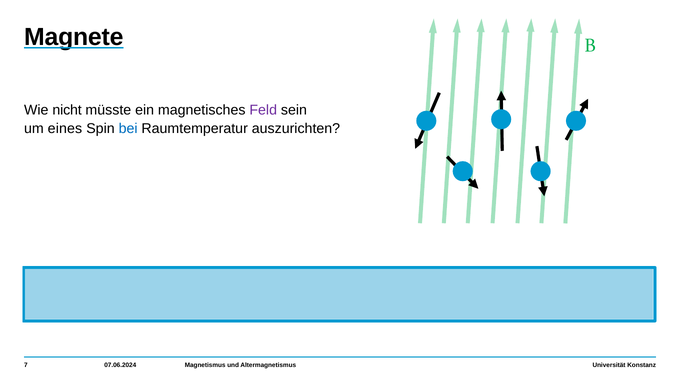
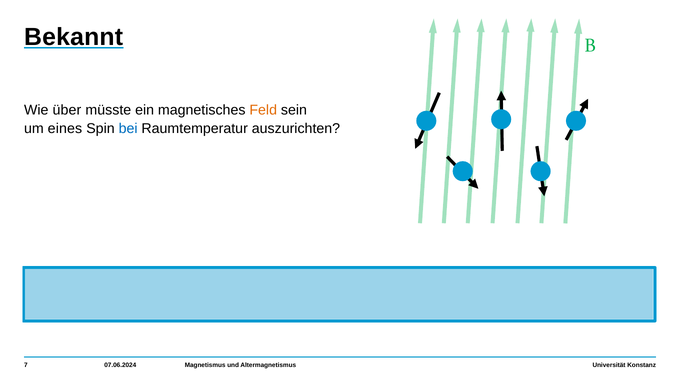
Magnete: Magnete -> Bekannt (74, 37)
nicht: nicht -> über (67, 110)
Feld colour: purple -> orange (263, 110)
